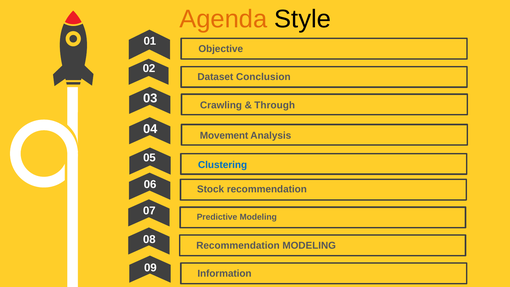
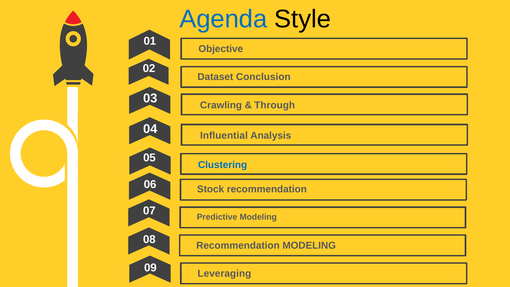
Agenda colour: orange -> blue (223, 19)
Movement: Movement -> Influential (224, 135)
Information: Information -> Leveraging (224, 274)
